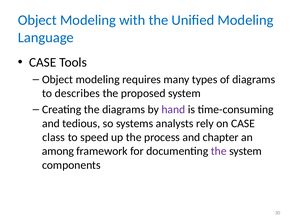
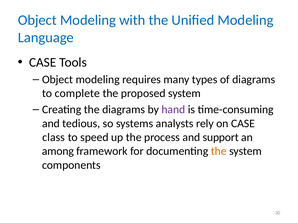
describes: describes -> complete (77, 94)
chapter: chapter -> support (221, 138)
the colour: purple -> orange (219, 152)
